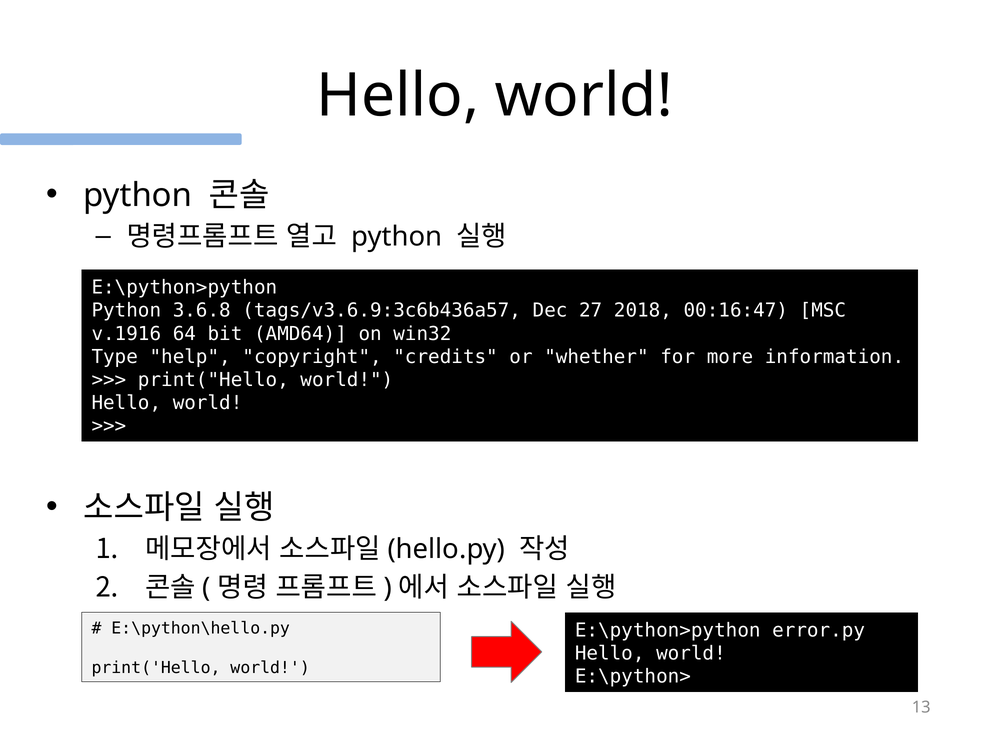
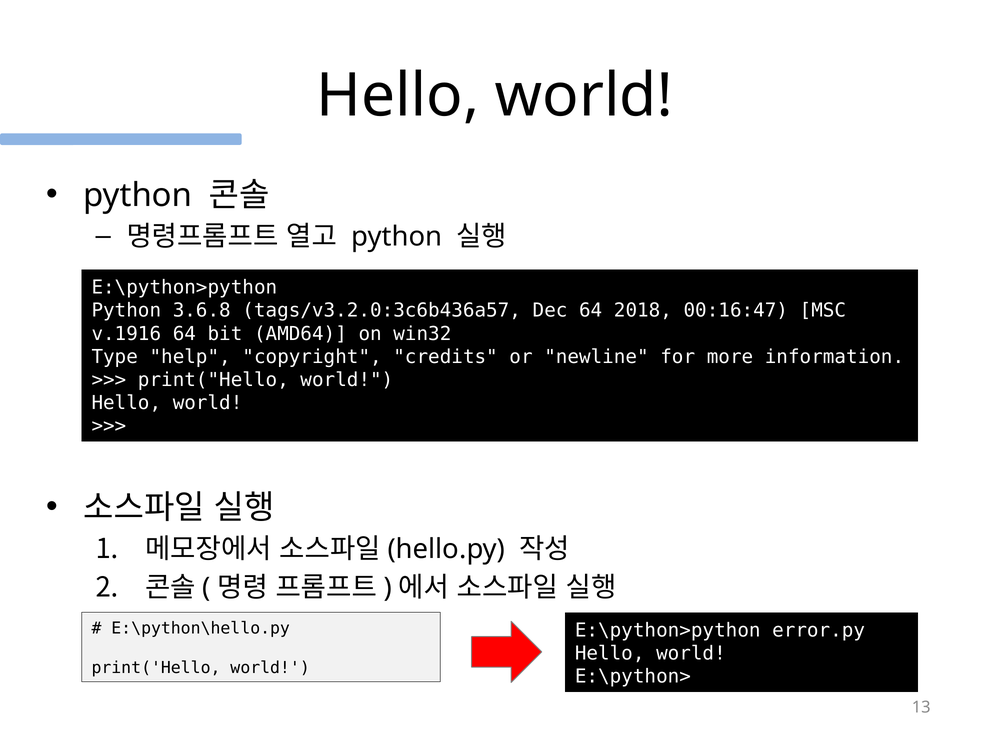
tags/v3.6.9:3c6b436a57: tags/v3.6.9:3c6b436a57 -> tags/v3.2.0:3c6b436a57 (382, 311)
Dec 27: 27 -> 64 (591, 311)
whether: whether -> newline (596, 357)
